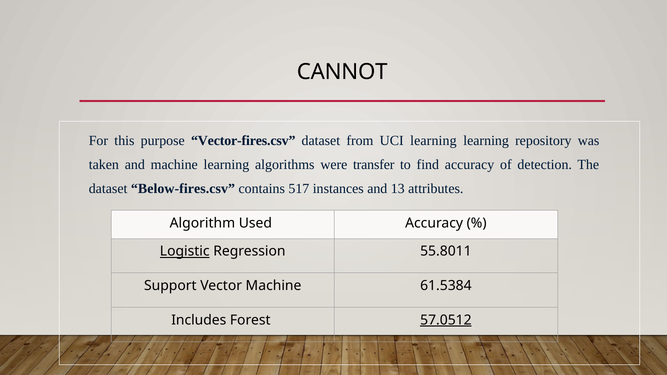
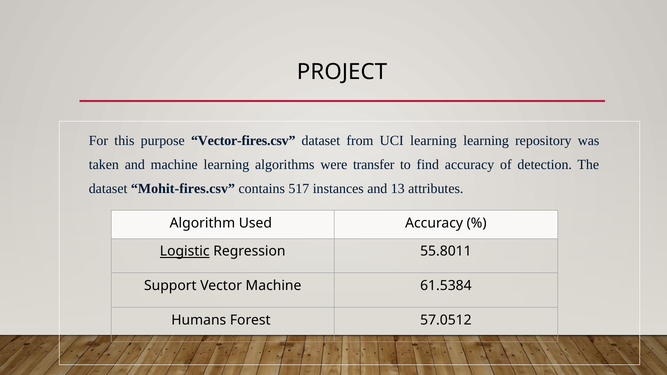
CANNOT: CANNOT -> PROJECT (342, 72)
Below-fires.csv: Below-fires.csv -> Mohit-fires.csv (183, 189)
Includes: Includes -> Humans (199, 320)
57.0512 underline: present -> none (446, 320)
